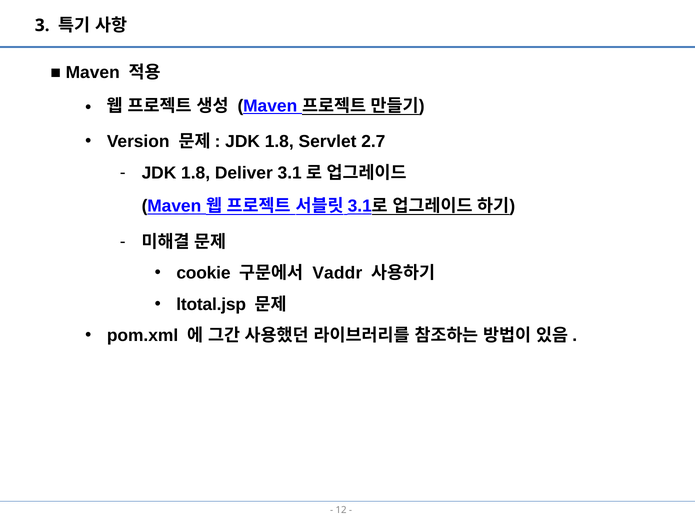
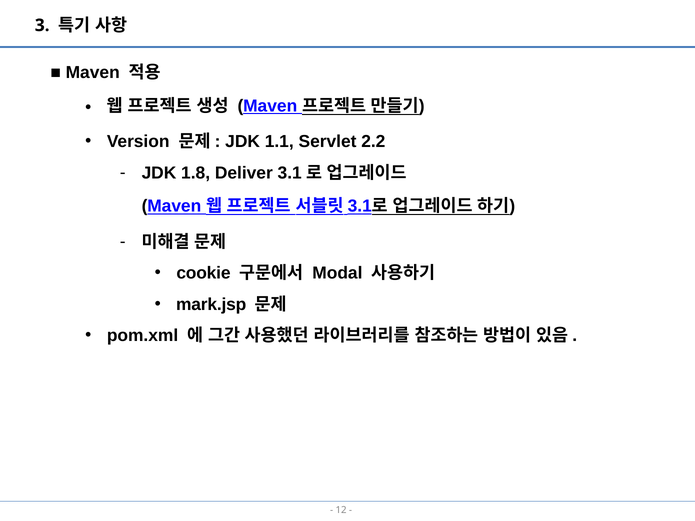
1.8: 1.8 -> 1.1 (279, 142)
2.7: 2.7 -> 2.2 (373, 142)
Vaddr: Vaddr -> Modal (337, 273)
ltotal.jsp: ltotal.jsp -> mark.jsp (211, 304)
